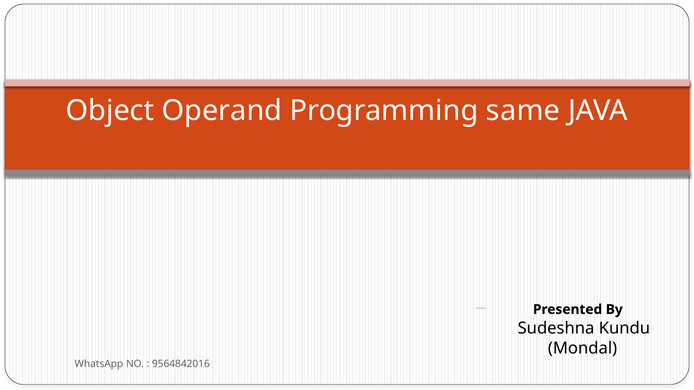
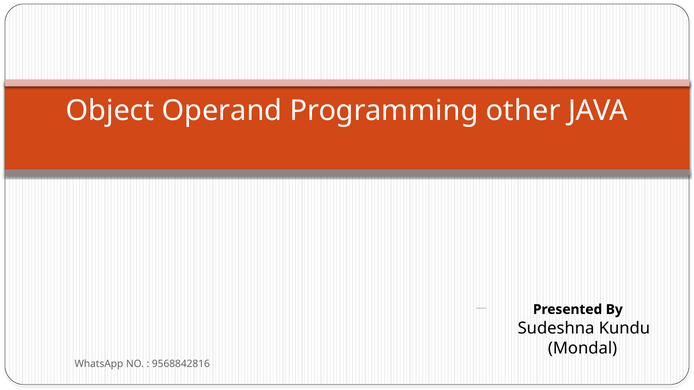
same: same -> other (523, 111)
9564842016: 9564842016 -> 9568842816 (181, 364)
